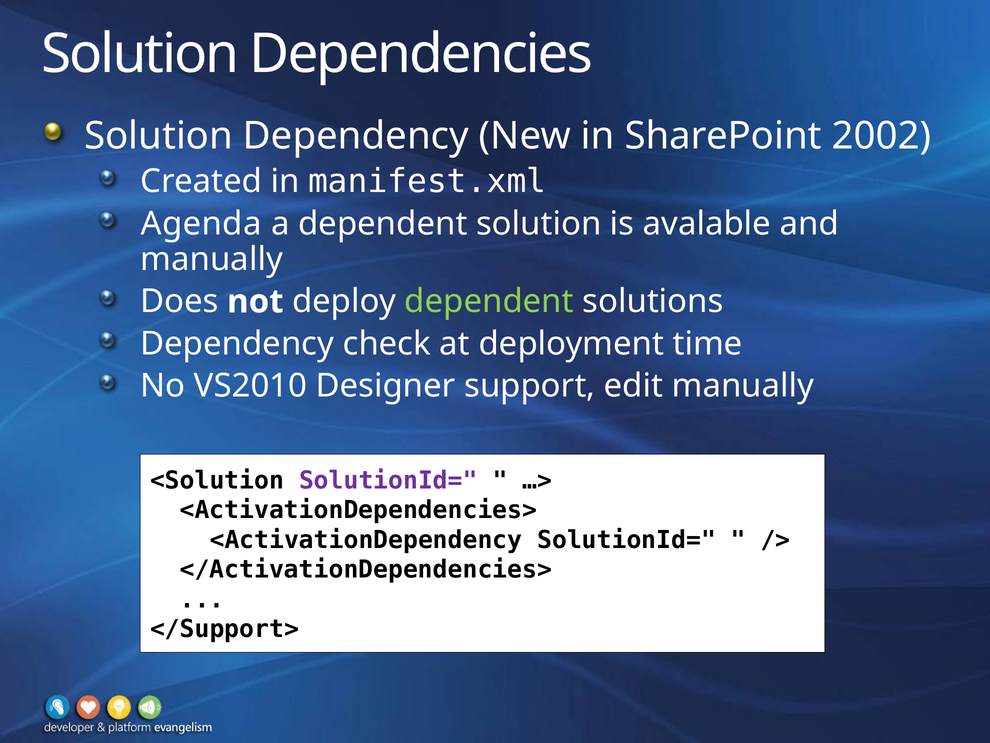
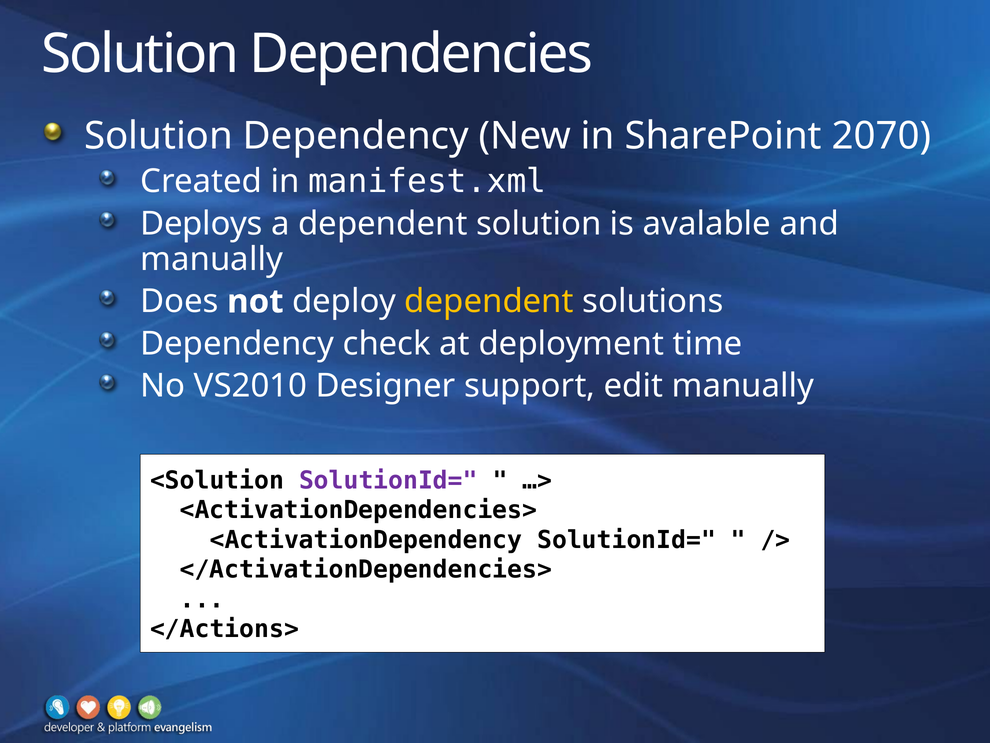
2002: 2002 -> 2070 (882, 136)
Agenda: Agenda -> Deploys (201, 224)
dependent colour: light green -> yellow (489, 301)
</Support>: </Support> -> </Actions> (225, 629)
